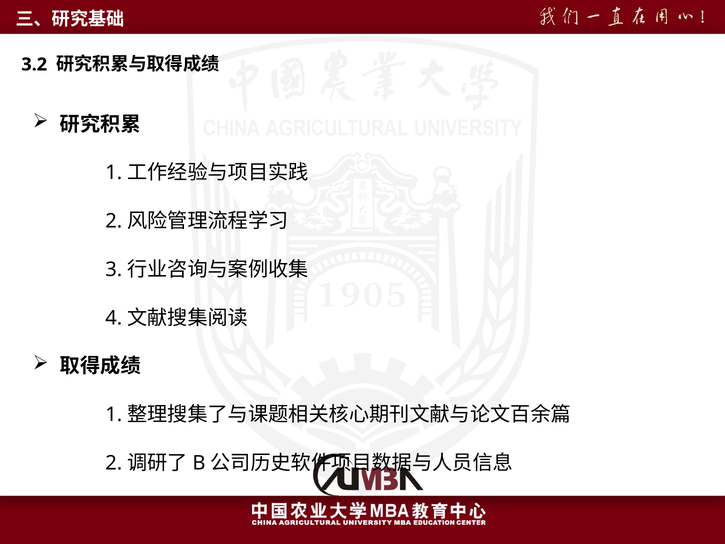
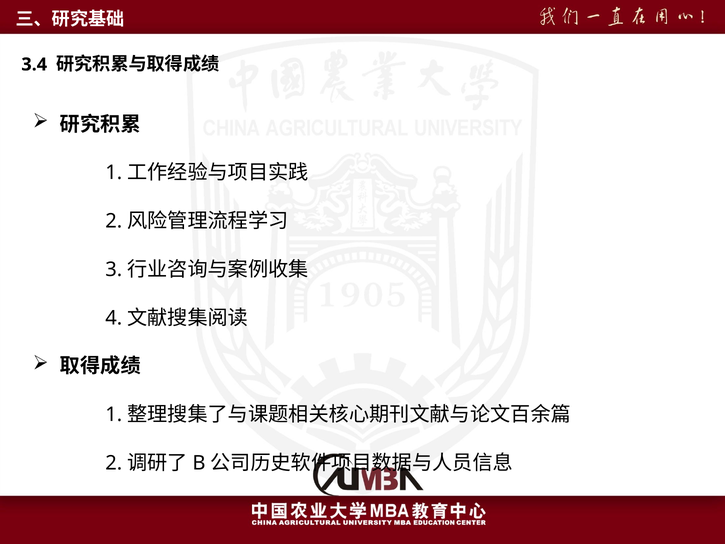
3.2: 3.2 -> 3.4 (34, 64)
